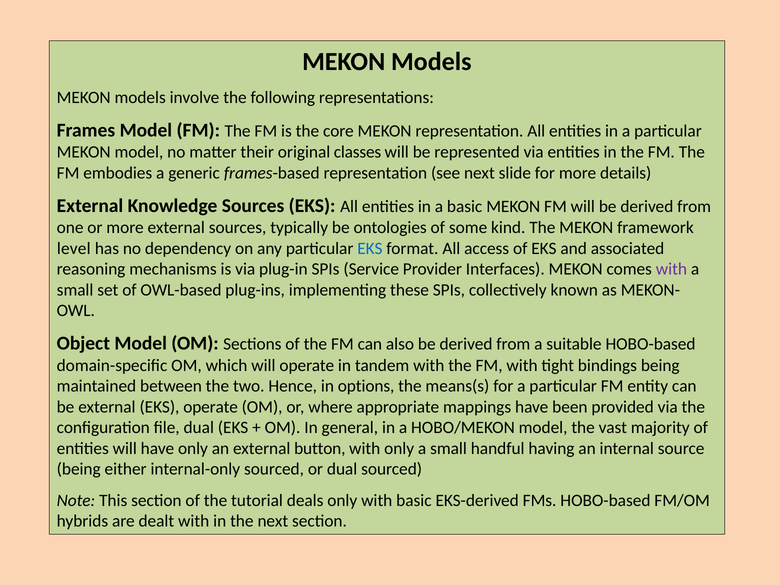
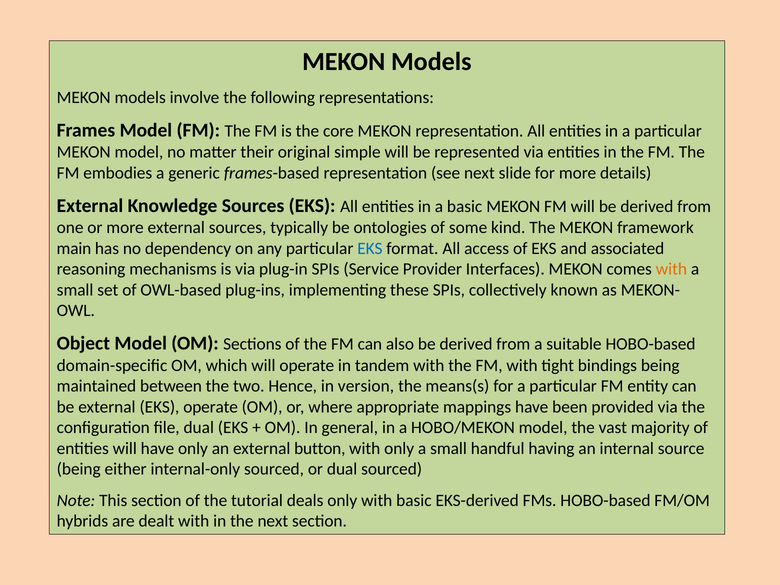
classes: classes -> simple (357, 152)
level: level -> main (74, 248)
with colour: purple -> orange (671, 269)
options: options -> version (366, 386)
